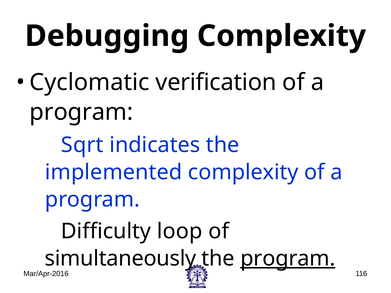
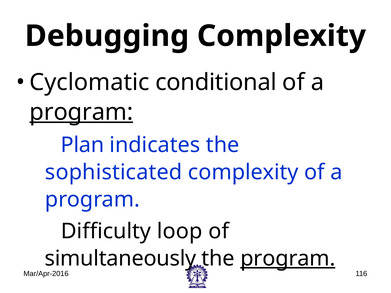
verification: verification -> conditional (216, 82)
program underline: none -> present (81, 112)
Sqrt: Sqrt -> Plan (82, 145)
implemented: implemented -> sophisticated (114, 172)
